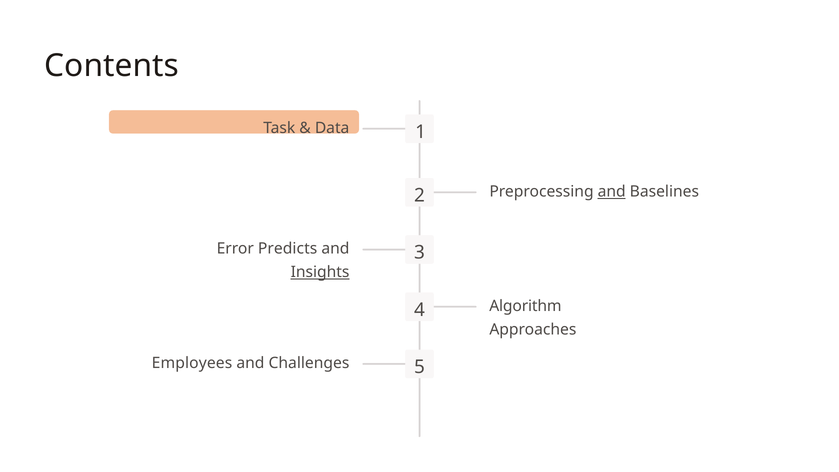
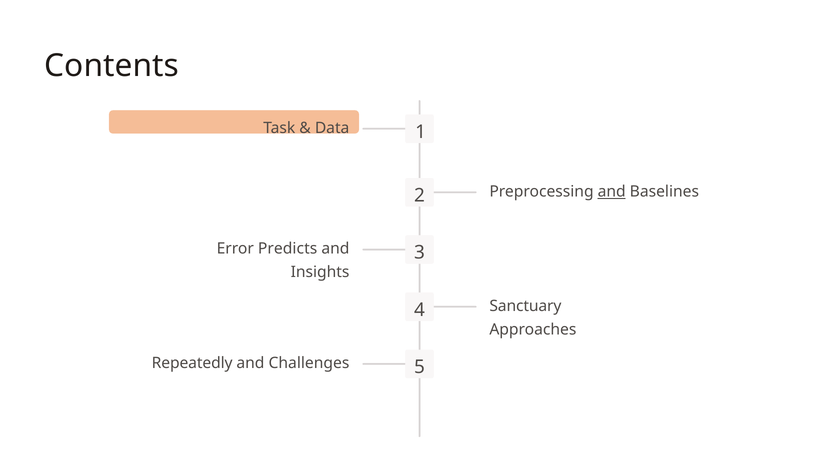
Insights underline: present -> none (320, 272)
Algorithm: Algorithm -> Sanctuary (525, 306)
Employees: Employees -> Repeatedly (192, 363)
